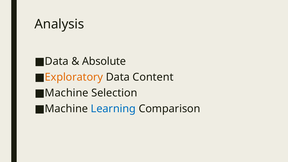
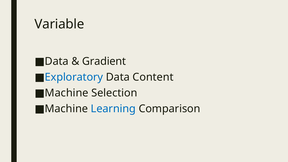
Analysis: Analysis -> Variable (59, 24)
Absolute: Absolute -> Gradient (104, 61)
Exploratory colour: orange -> blue (74, 77)
